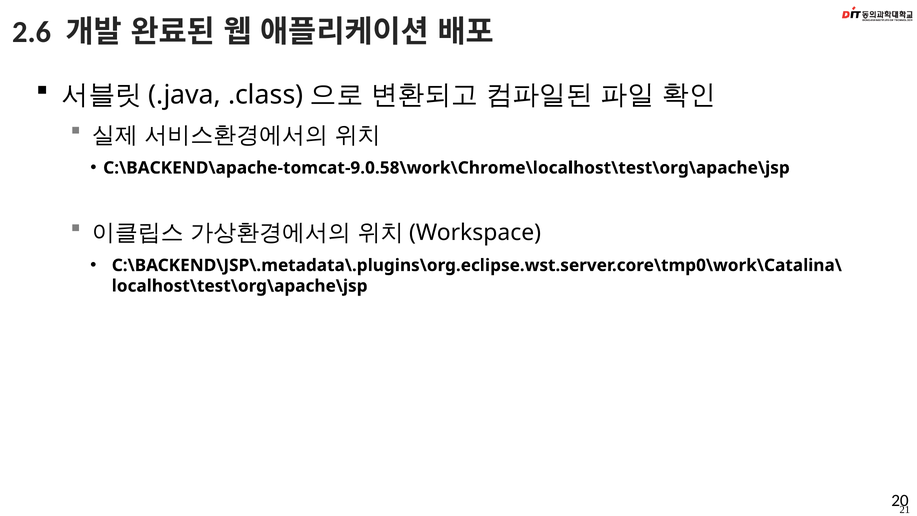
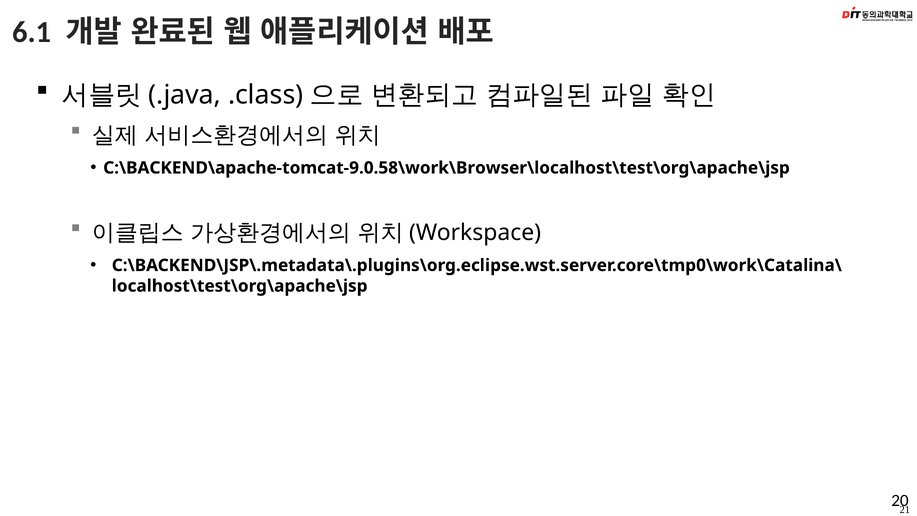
2.6: 2.6 -> 6.1 (32, 32)
C:\BACKEND\apache-tomcat-9.0.58\work\Chrome\localhost\test\org\apache\jsp: C:\BACKEND\apache-tomcat-9.0.58\work\Chrome\localhost\test\org\apache\jsp -> C:\BACKEND\apache-tomcat-9.0.58\work\Browser\localhost\test\org\apache\jsp (446, 168)
